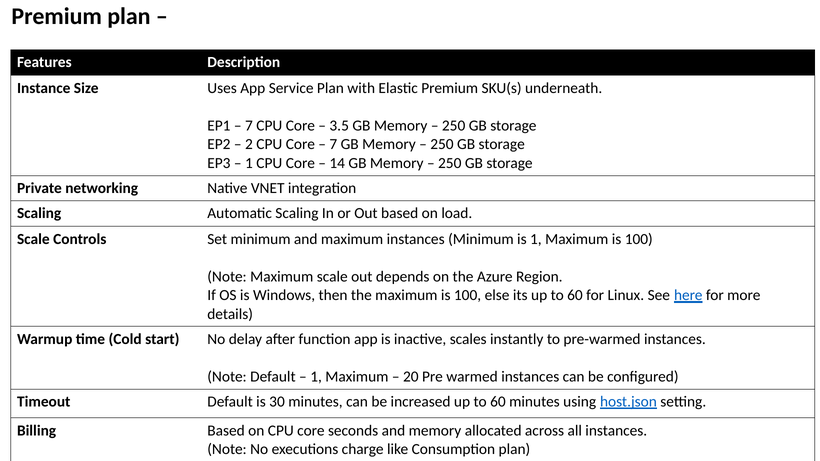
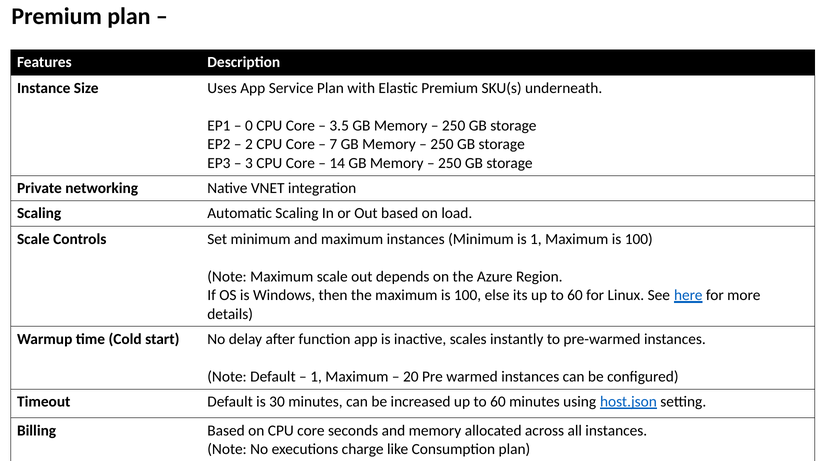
7: 7 -> 0 (249, 126)
1: 1 -> 3 (249, 163)
